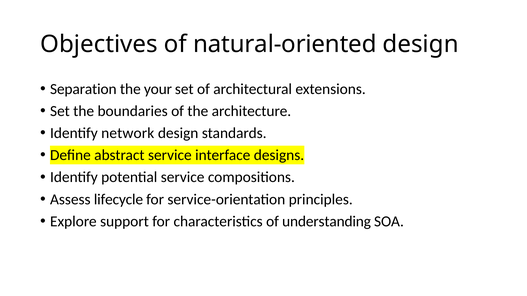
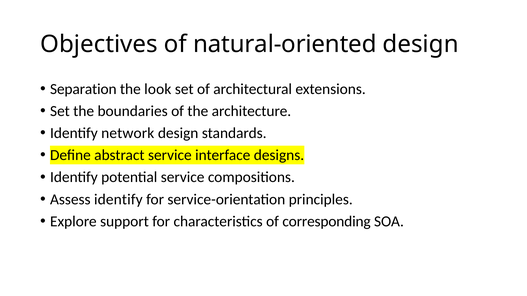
your: your -> look (158, 89)
Assess lifecycle: lifecycle -> identify (118, 200)
understanding: understanding -> corresponding (327, 222)
